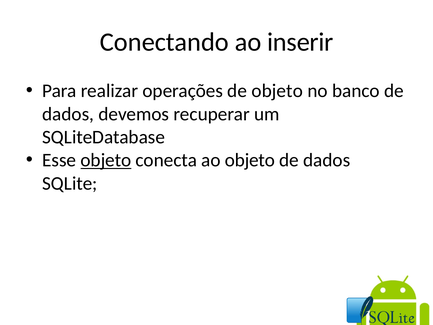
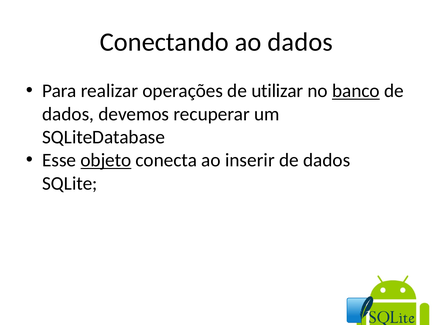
ao inserir: inserir -> dados (300, 42)
de objeto: objeto -> utilizar (277, 91)
banco underline: none -> present (356, 91)
ao objeto: objeto -> inserir (250, 160)
